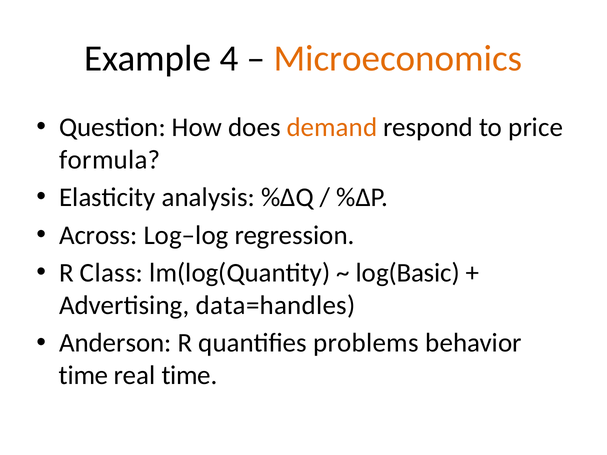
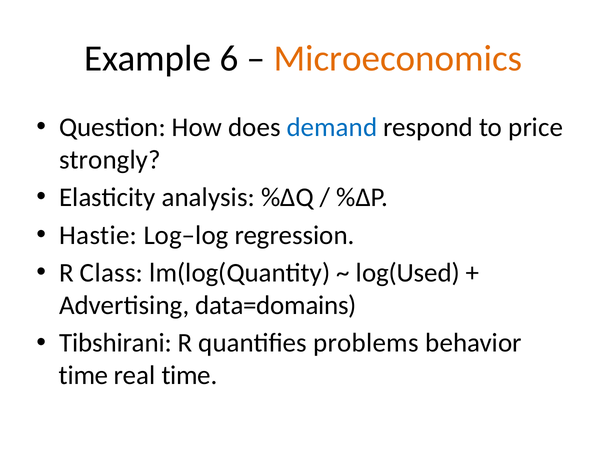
4: 4 -> 6 (229, 59)
demand colour: orange -> blue (332, 127)
formula: formula -> strongly (110, 160)
Across: Across -> Hastie (98, 235)
log(Basic: log(Basic -> log(Used (408, 273)
data=handles: data=handles -> data=domains (276, 305)
Anderson: Anderson -> Tibshirani (115, 343)
